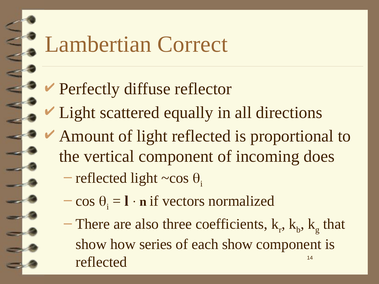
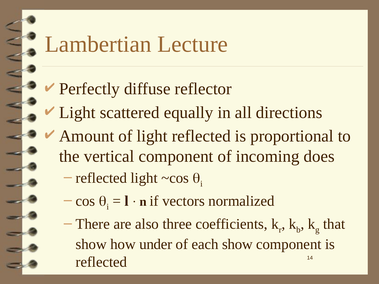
Correct: Correct -> Lecture (193, 44)
series: series -> under (156, 244)
